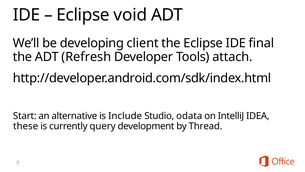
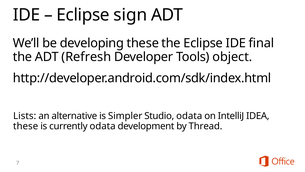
void: void -> sign (130, 15)
developing client: client -> these (143, 43)
attach: attach -> object (232, 57)
Start: Start -> Lists (25, 116)
Include: Include -> Simpler (125, 116)
currently query: query -> odata (103, 126)
